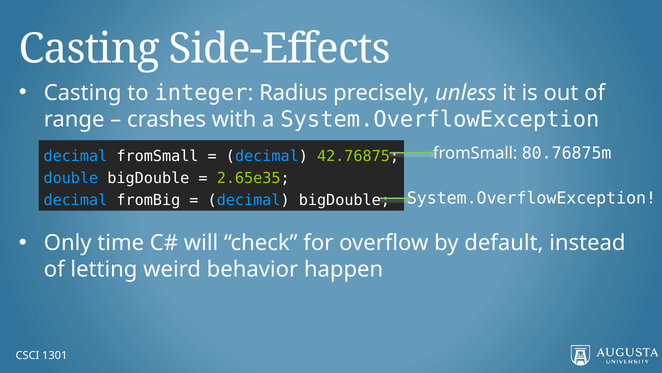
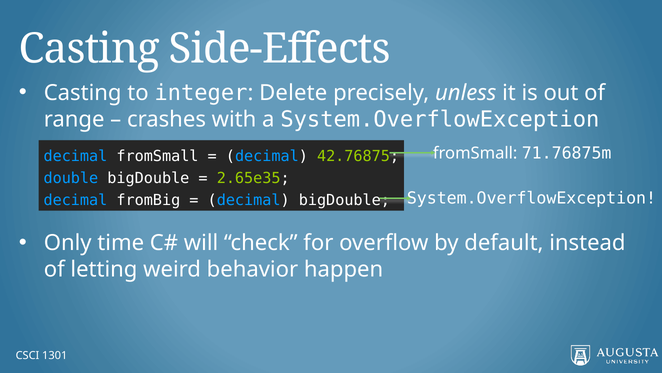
Radius: Radius -> Delete (293, 93)
80.76875m: 80.76875m -> 71.76875m (567, 153)
